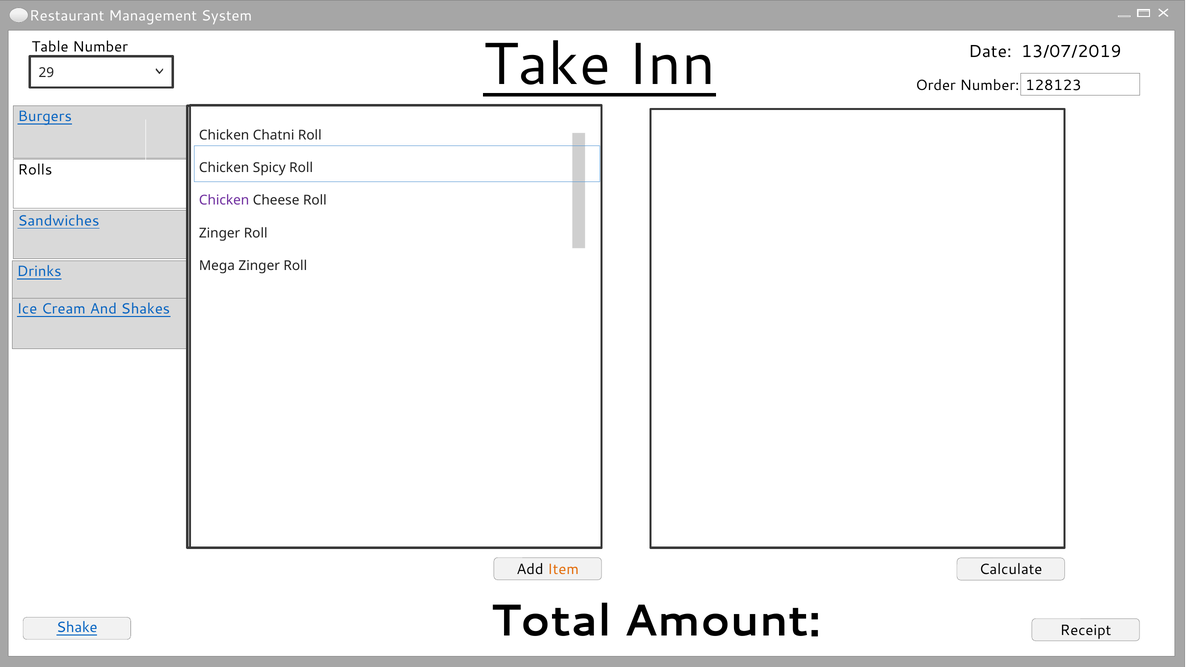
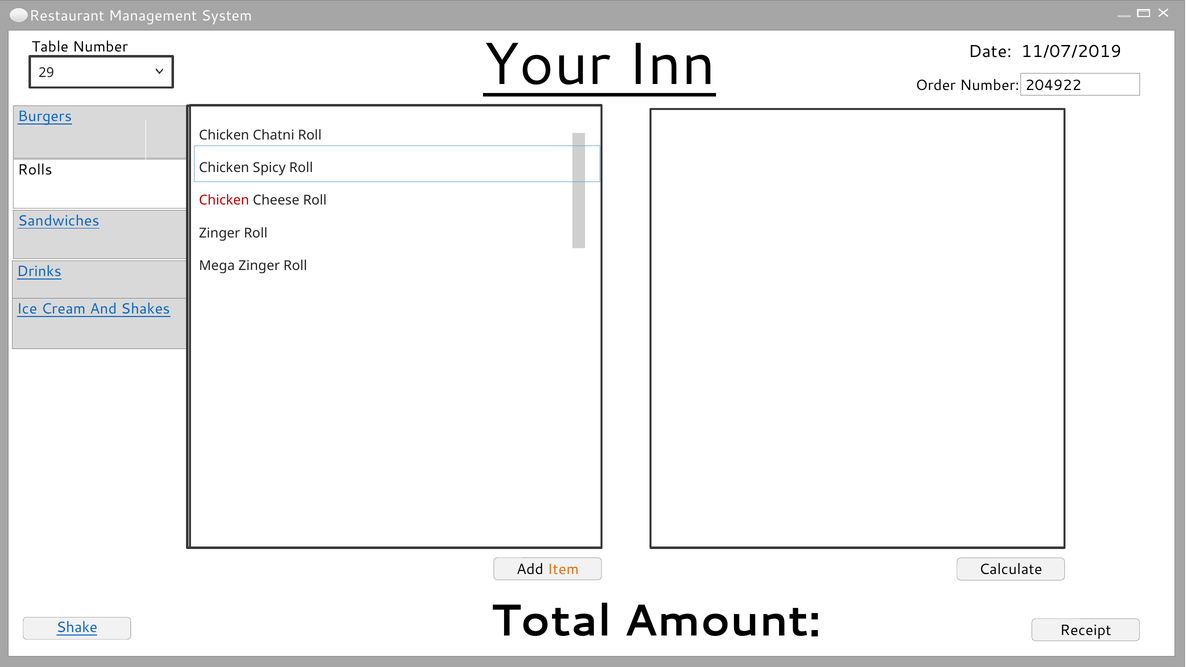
Take: Take -> Your (547, 65)
13/07/2019: 13/07/2019 -> 11/07/2019 (1071, 51)
128123: 128123 -> 204922 (1053, 85)
Chicken colour: purple -> red (224, 200)
